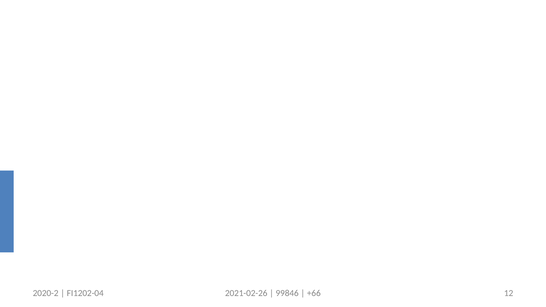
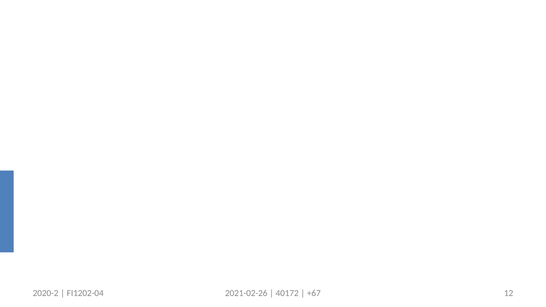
99846: 99846 -> 40172 (287, 293)
+66: +66 -> +67 (314, 293)
